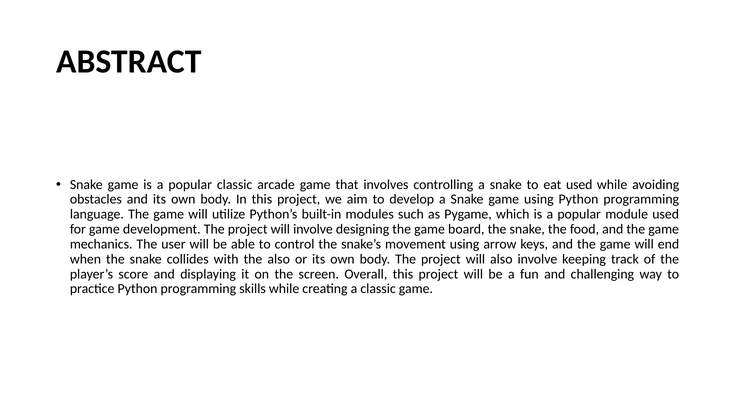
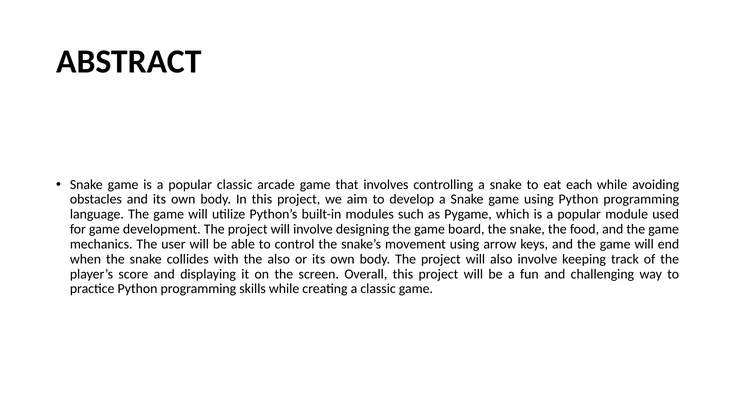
eat used: used -> each (579, 185)
